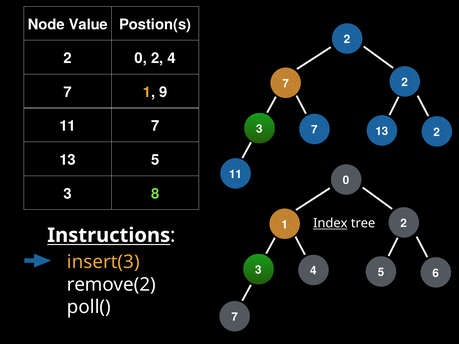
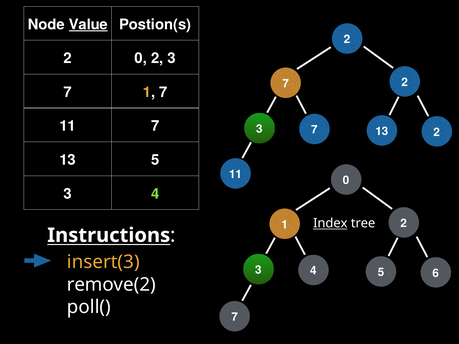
Value underline: none -> present (88, 25)
0 2 4: 4 -> 3 (172, 58)
1 9: 9 -> 7 (163, 92)
8: 8 -> 4 (155, 194)
